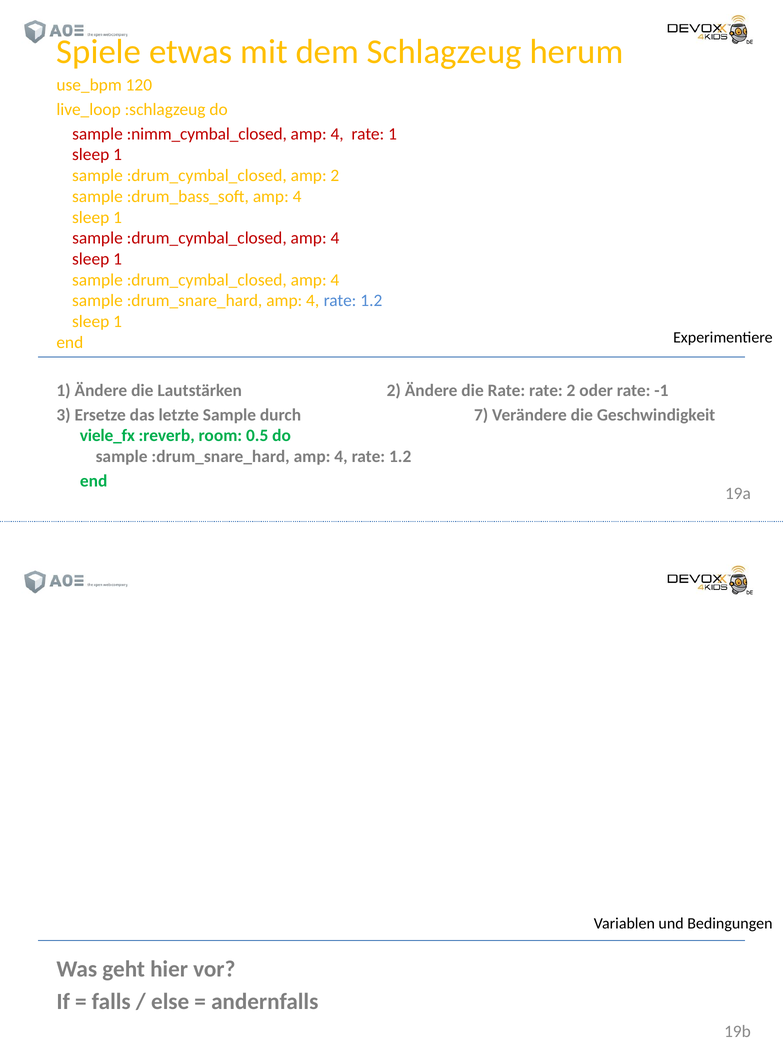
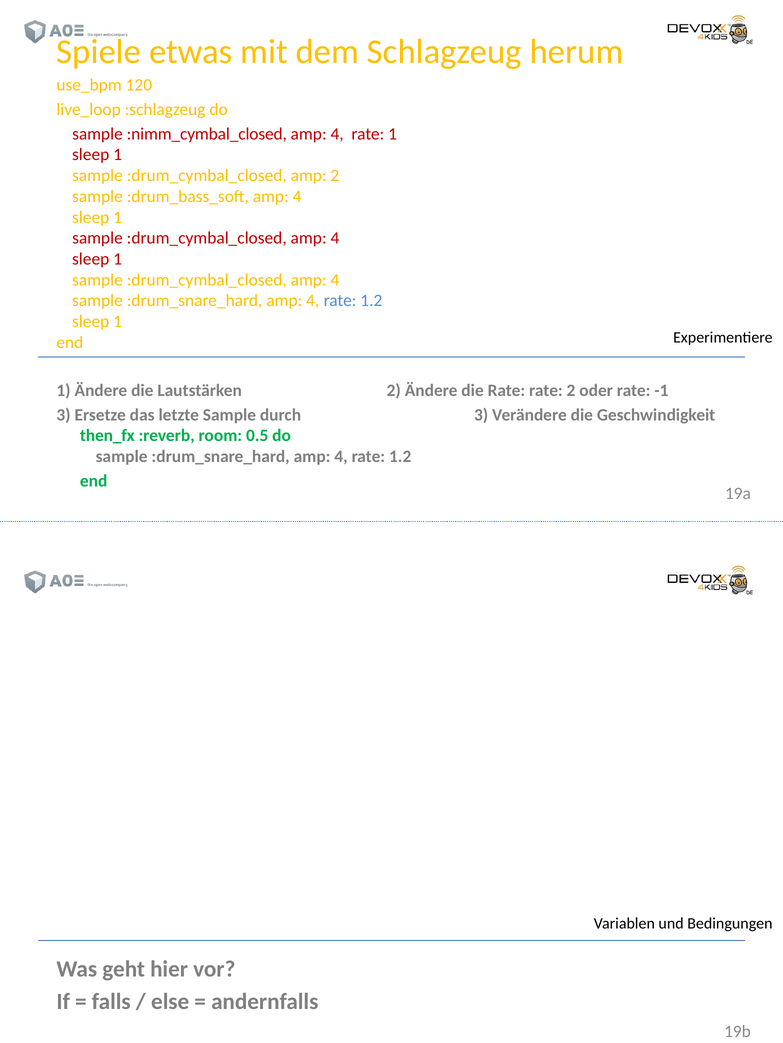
durch 7: 7 -> 3 (481, 415)
viele_fx: viele_fx -> then_fx (107, 436)
